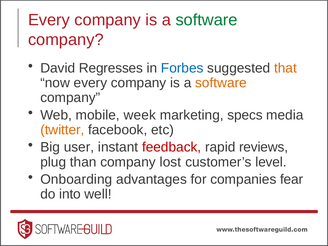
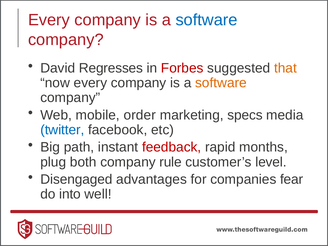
software colour: green -> blue (206, 20)
Forbes colour: blue -> red (182, 68)
week: week -> order (140, 115)
twitter colour: orange -> blue (62, 130)
user: user -> path (79, 147)
reviews: reviews -> months (264, 147)
than: than -> both (83, 162)
lost: lost -> rule (171, 162)
Onboarding: Onboarding -> Disengaged (76, 179)
